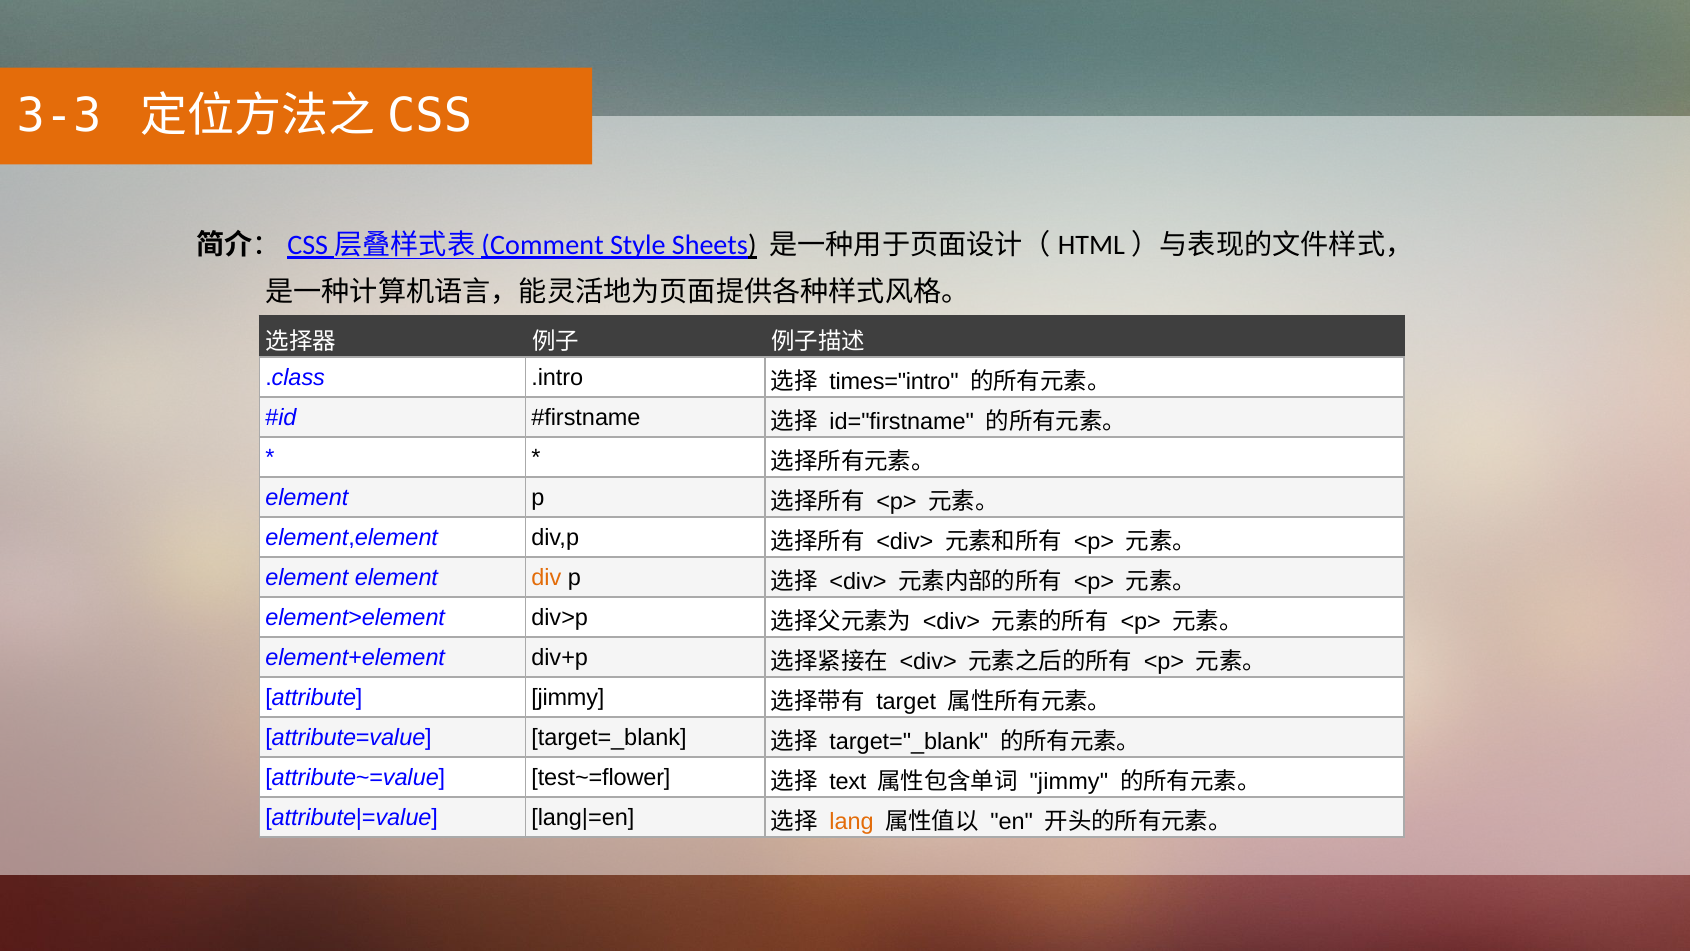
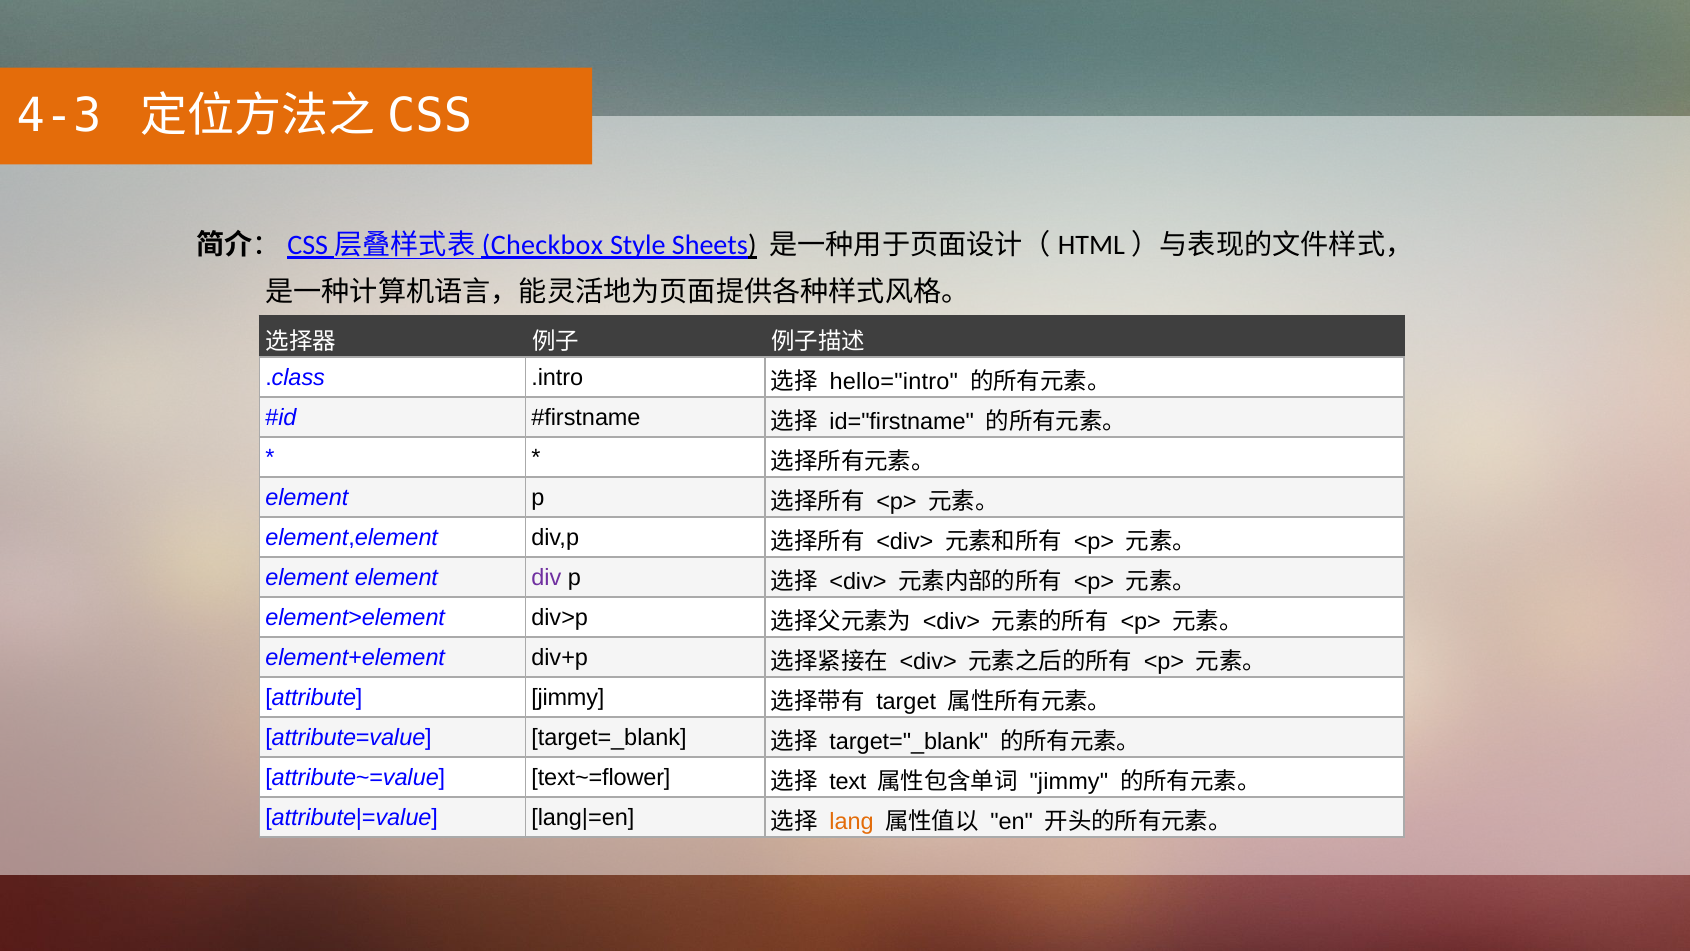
3-3: 3-3 -> 4-3 (59, 116)
Comment: Comment -> Checkbox (542, 245)
times="intro: times="intro -> hello="intro (894, 382)
div colour: orange -> purple (546, 577)
test~=flower: test~=flower -> text~=flower (601, 777)
